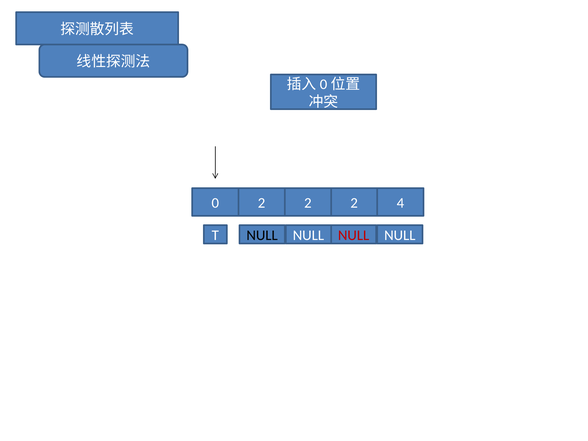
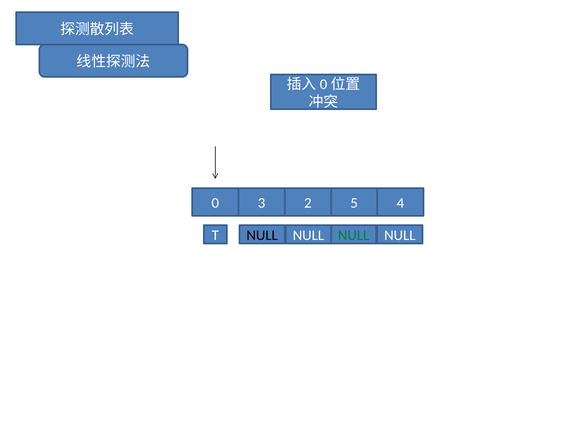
0 2: 2 -> 3 (262, 203)
2: 2 -> 5 (354, 203)
NULL colour: red -> green (354, 235)
